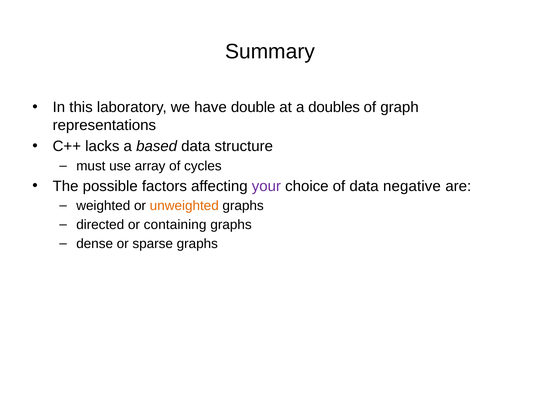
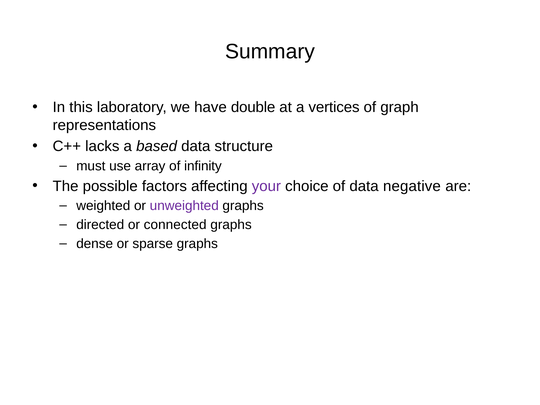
doubles: doubles -> vertices (334, 107)
cycles: cycles -> infinity (203, 166)
unweighted colour: orange -> purple (184, 206)
containing: containing -> connected (175, 225)
